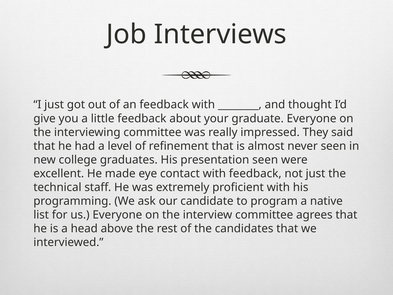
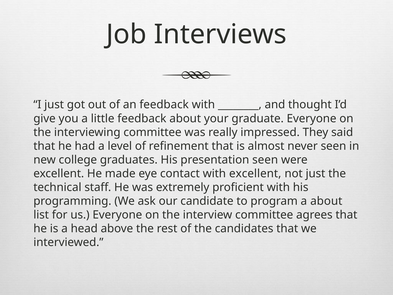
with feedback: feedback -> excellent (255, 173)
a native: native -> about (326, 201)
